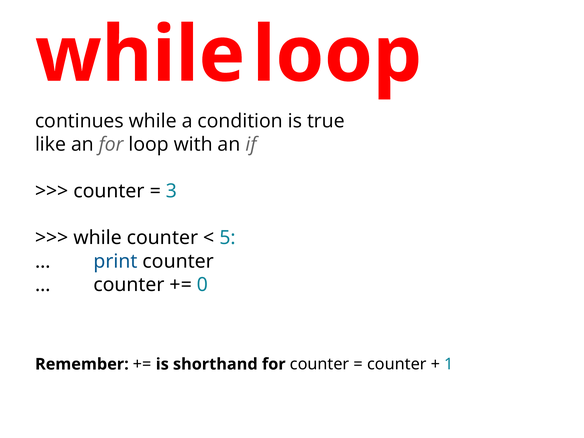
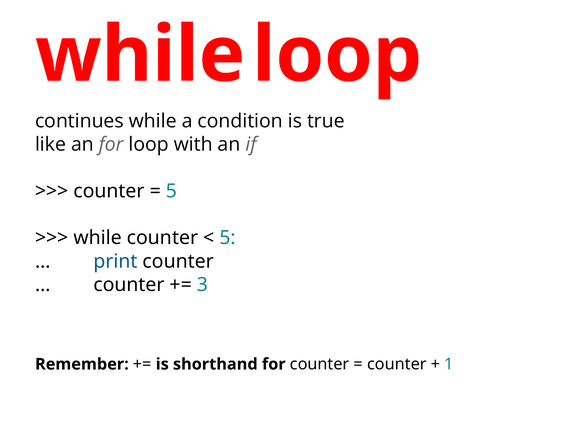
3: 3 -> 5 (172, 191)
0: 0 -> 3 (203, 285)
